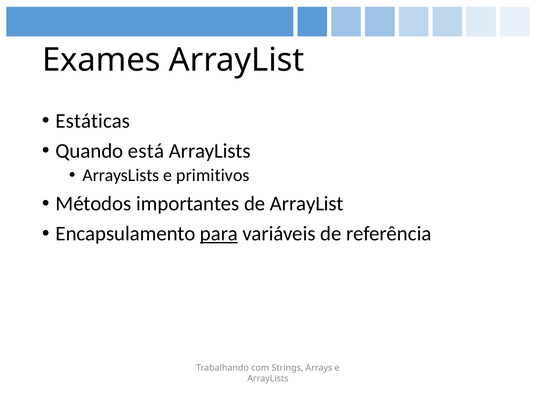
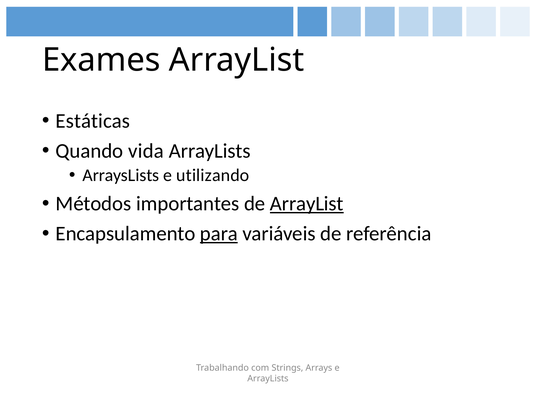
está: está -> vida (146, 151)
primitivos: primitivos -> utilizando (213, 175)
ArrayList underline: none -> present (307, 204)
